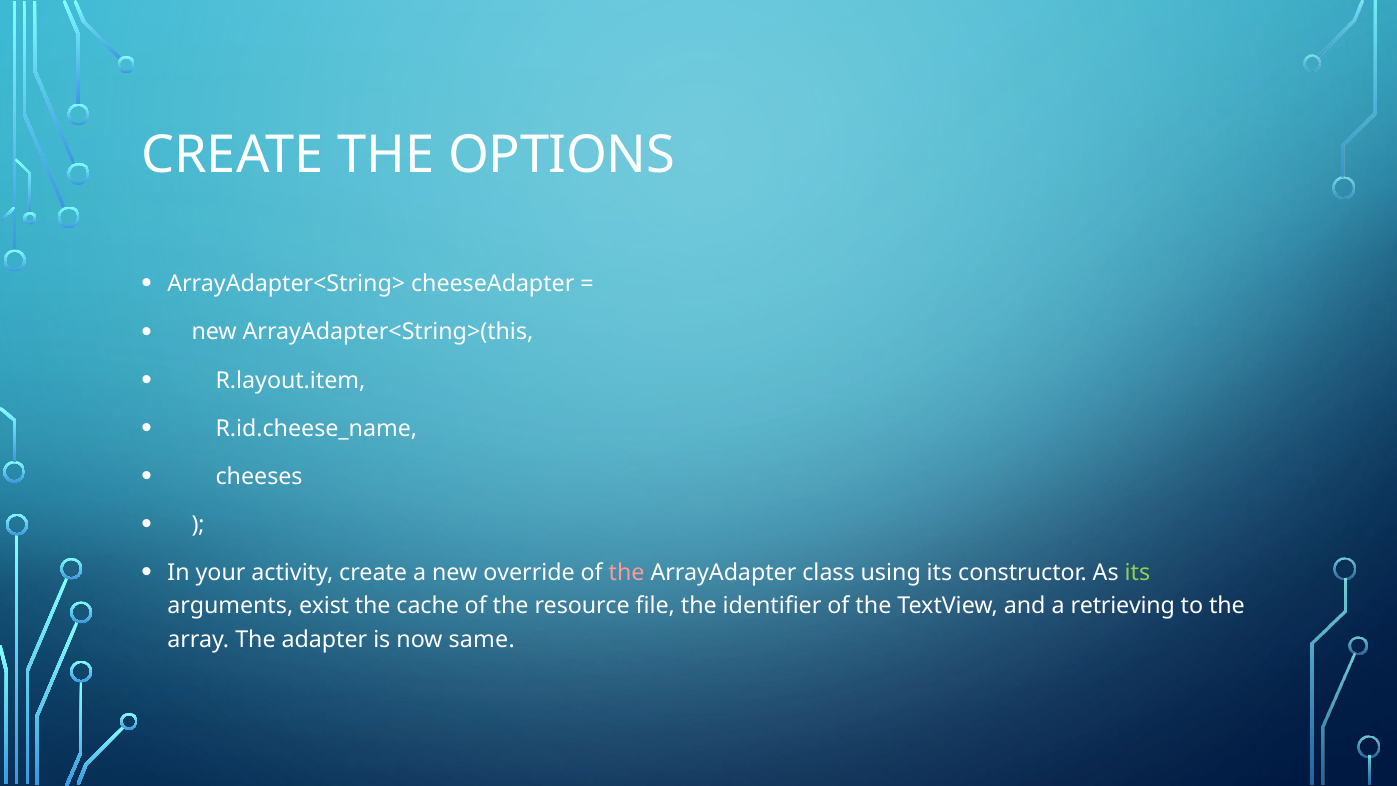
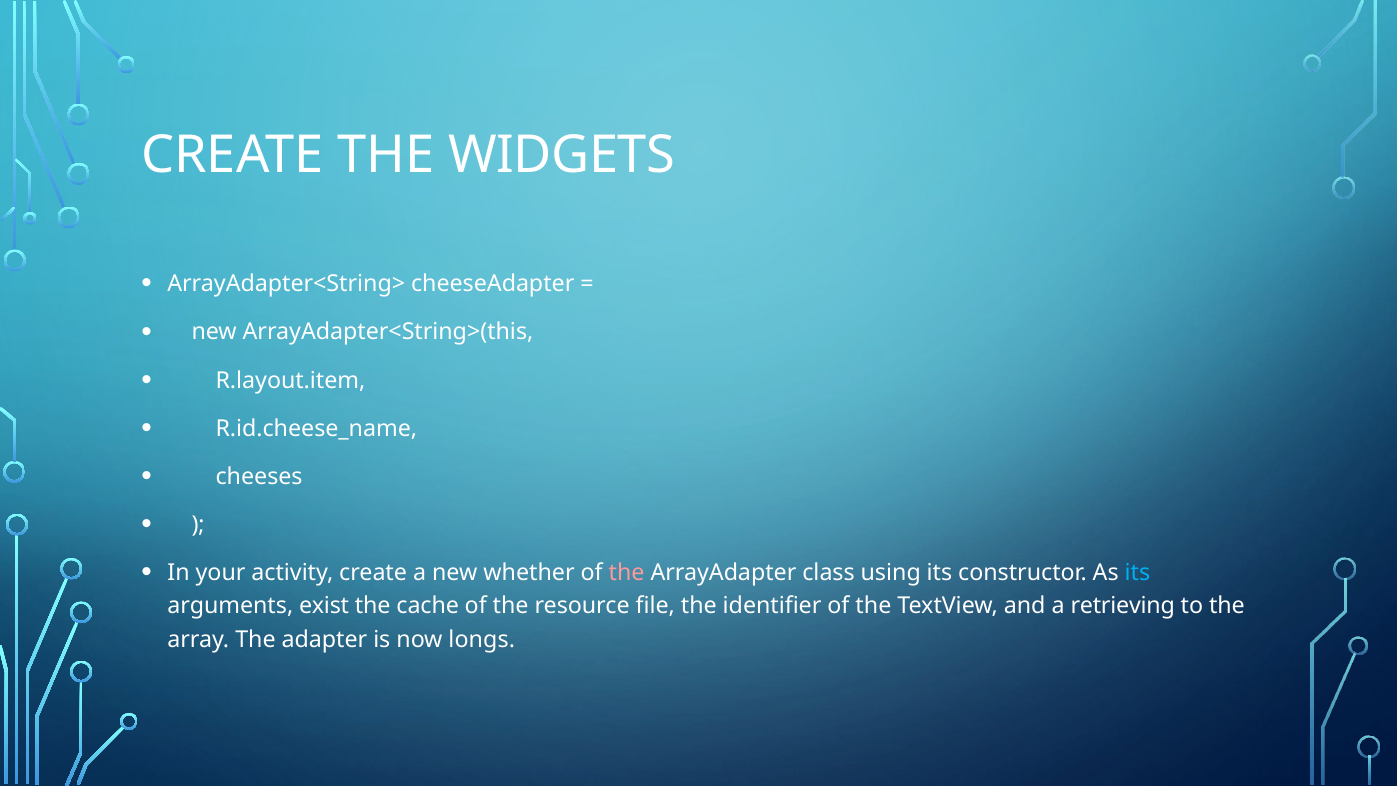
OPTIONS: OPTIONS -> WIDGETS (562, 155)
override: override -> whether (529, 572)
its colour: light green -> light blue (1137, 572)
same: same -> longs (482, 639)
